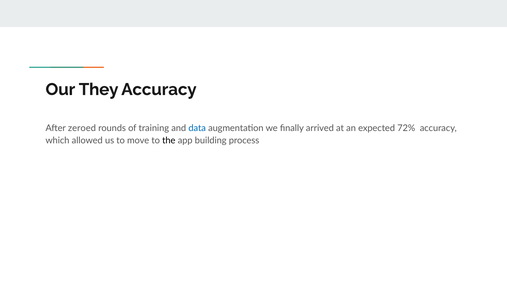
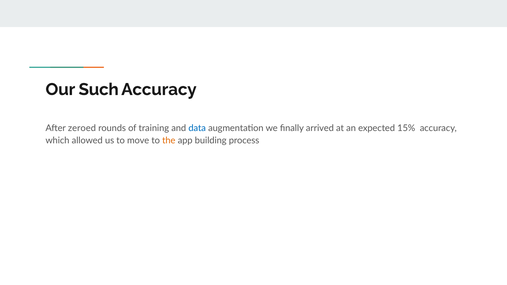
They: They -> Such (99, 90)
72%: 72% -> 15% (406, 128)
the colour: black -> orange (169, 141)
